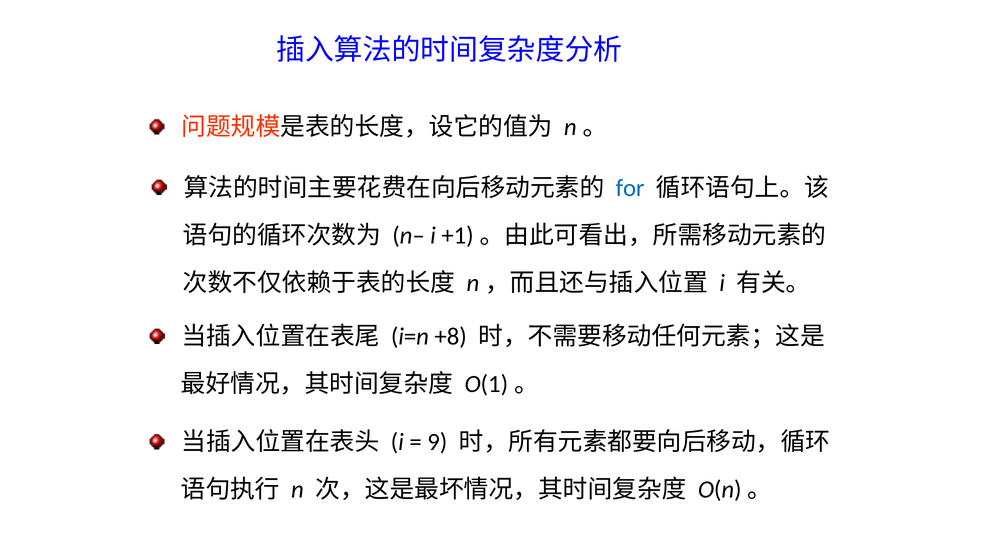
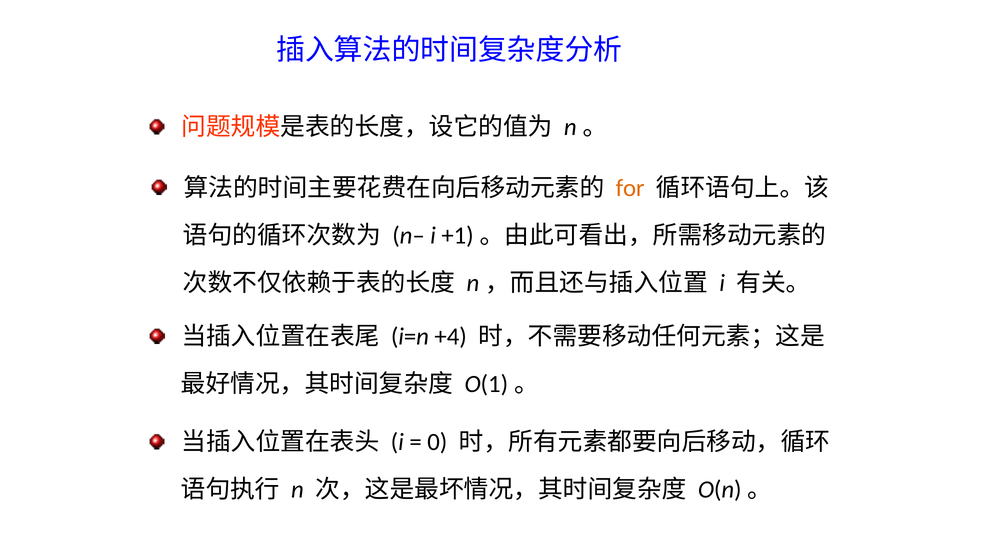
for colour: blue -> orange (630, 188)
+8: +8 -> +4 (451, 337)
9: 9 -> 0 (437, 442)
